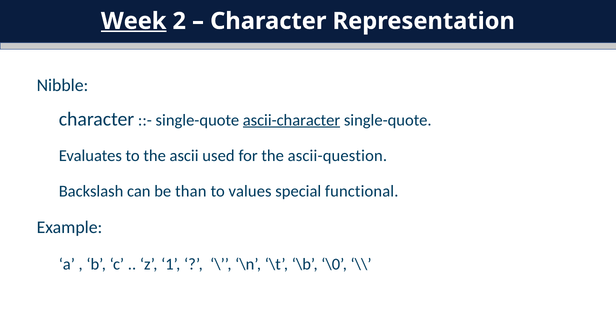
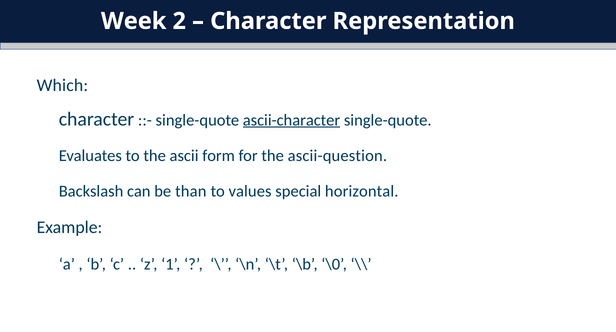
Week underline: present -> none (134, 21)
Nibble: Nibble -> Which (62, 85)
used: used -> form (219, 156)
functional: functional -> horizontal (362, 191)
